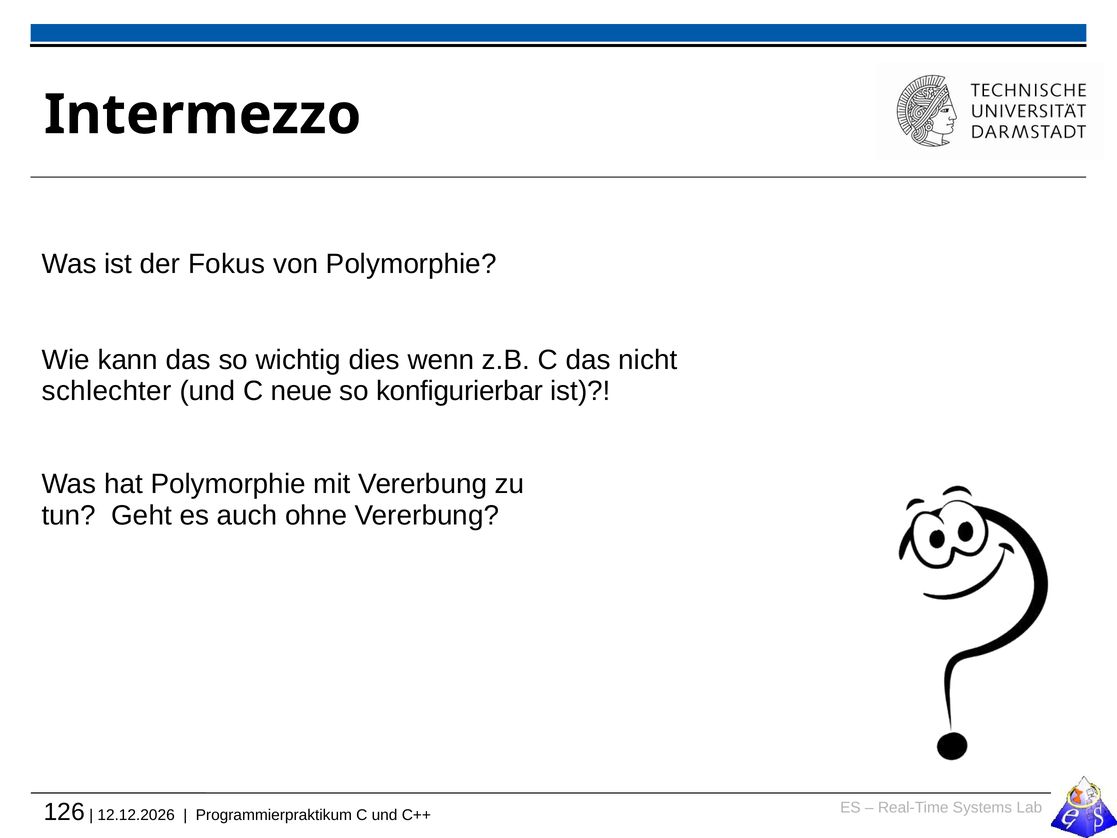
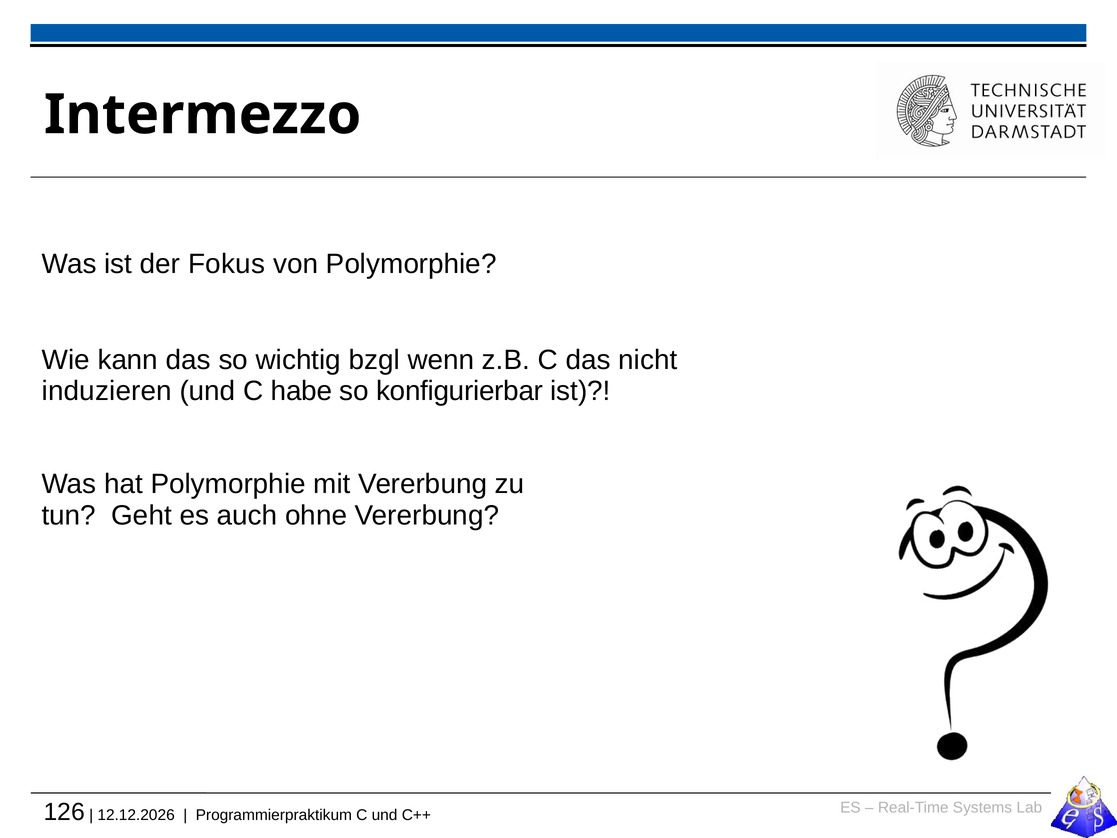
dies: dies -> bzgl (374, 360)
schlechter: schlechter -> induzieren (107, 391)
neue: neue -> habe (301, 391)
